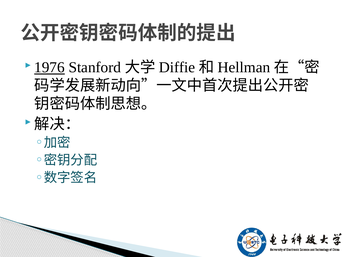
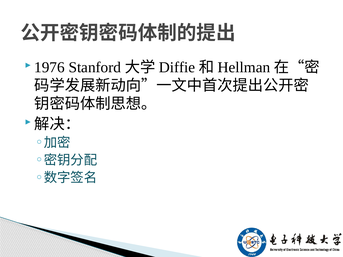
1976 underline: present -> none (49, 67)
